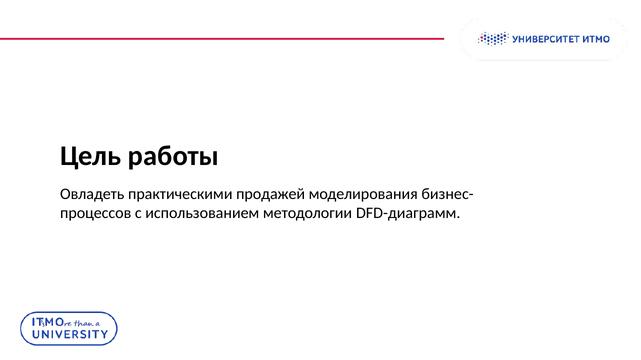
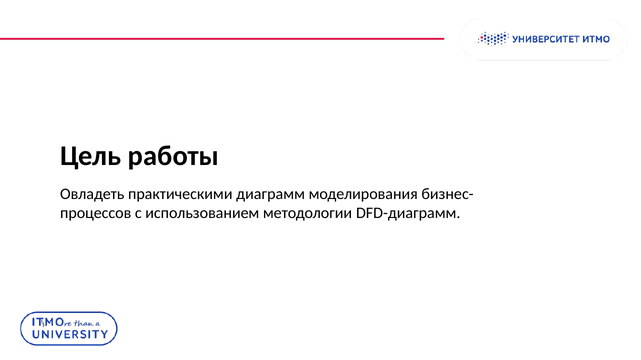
продажей: продажей -> диаграмм (271, 194)
